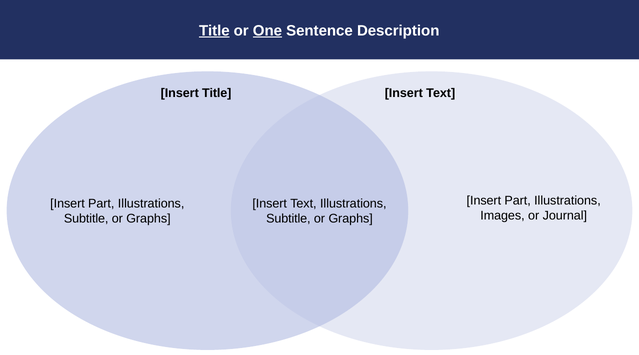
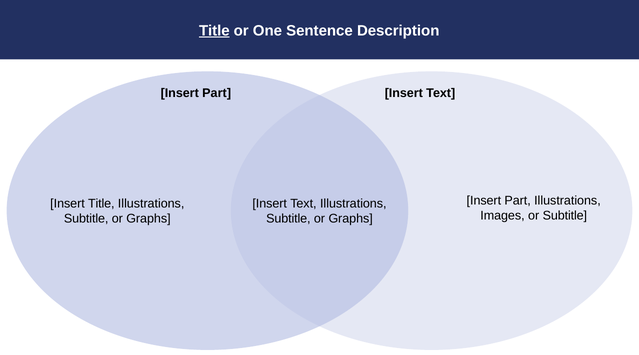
One underline: present -> none (267, 31)
Title: Title -> Part (217, 93)
Part: Part -> Title (101, 204)
or Journal: Journal -> Subtitle (565, 216)
